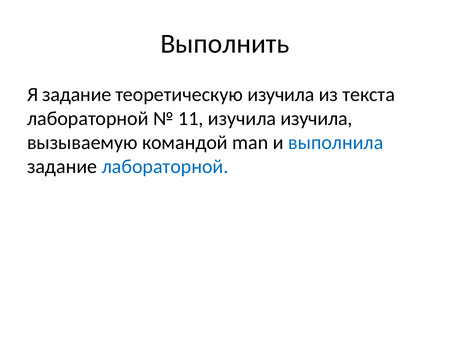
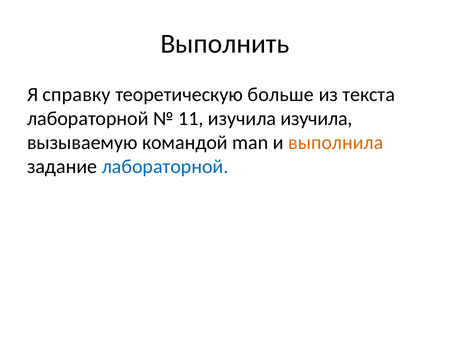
Я задание: задание -> справку (77, 94)
теоретическую изучила: изучила -> больше (281, 94)
выполнила colour: blue -> orange (336, 142)
